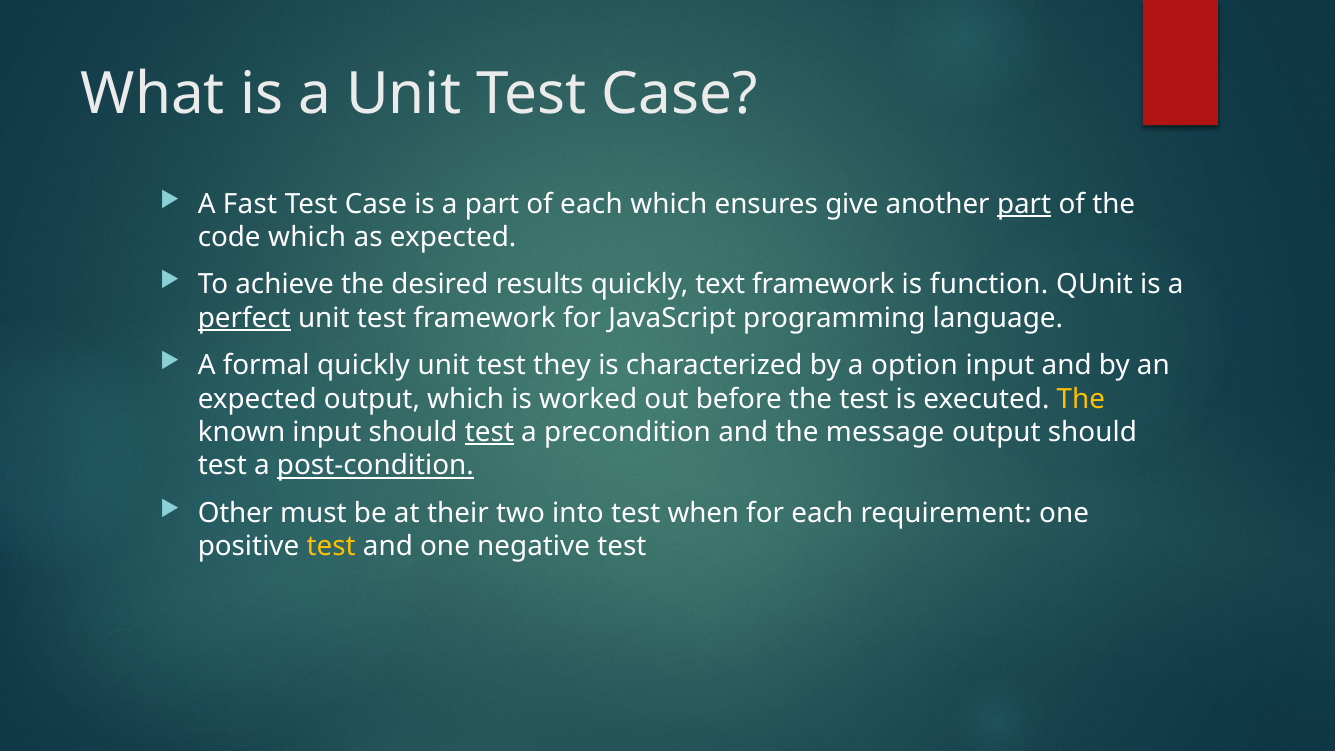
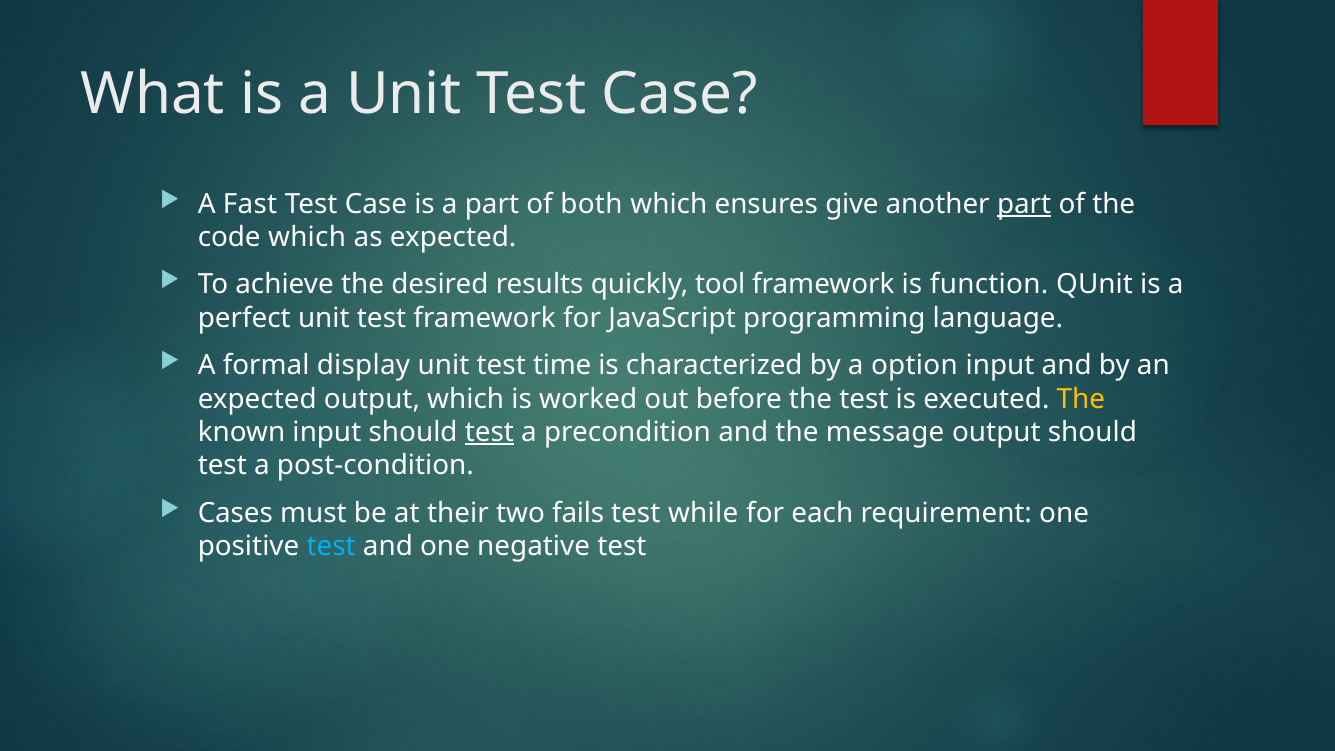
of each: each -> both (591, 204)
text: text -> tool (720, 285)
perfect underline: present -> none (244, 318)
formal quickly: quickly -> display (363, 365)
they: they -> time (562, 365)
post-condition underline: present -> none (375, 466)
Other: Other -> Cases (235, 513)
into: into -> fails (578, 513)
when: when -> while (703, 513)
test colour: yellow -> light blue (331, 547)
